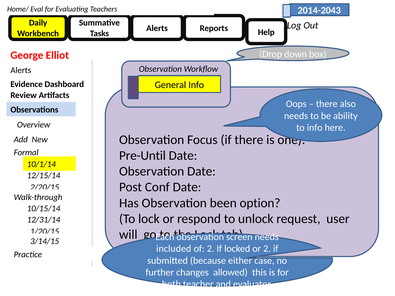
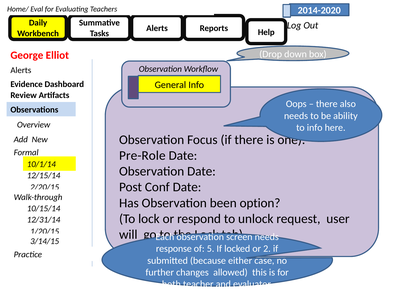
2014-2043: 2014-2043 -> 2014-2020 (319, 10)
Pre-Until: Pre-Until -> Pre-Role (142, 156)
included: included -> response (174, 249)
of 2: 2 -> 5 (211, 249)
